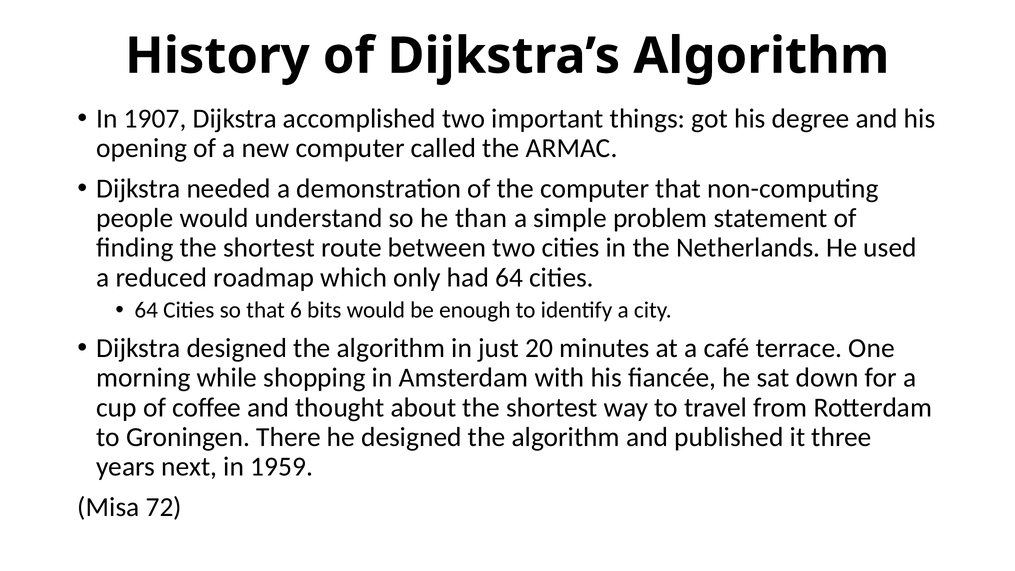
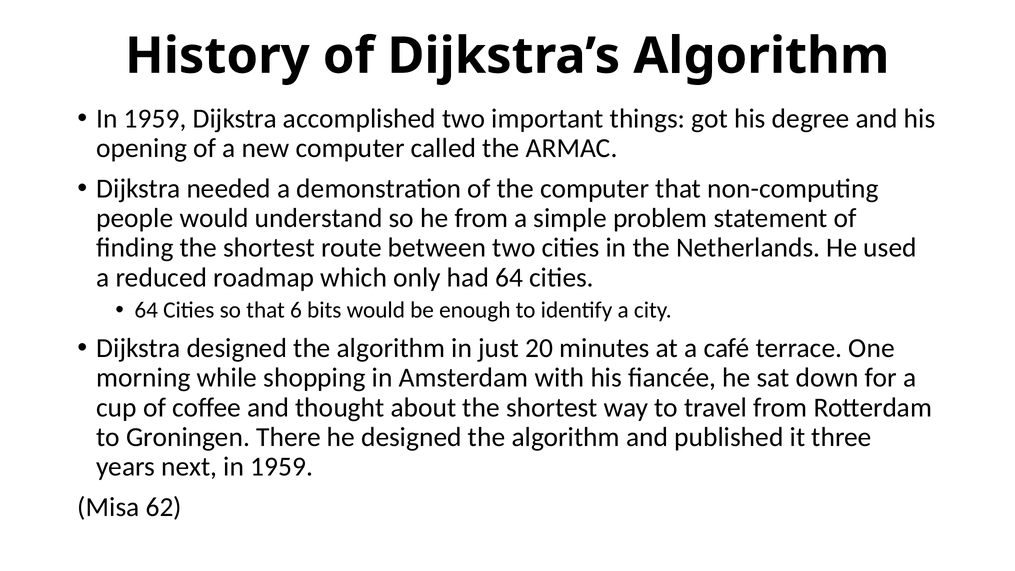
1907: 1907 -> 1959 (155, 119)
he than: than -> from (481, 218)
72: 72 -> 62 (164, 507)
